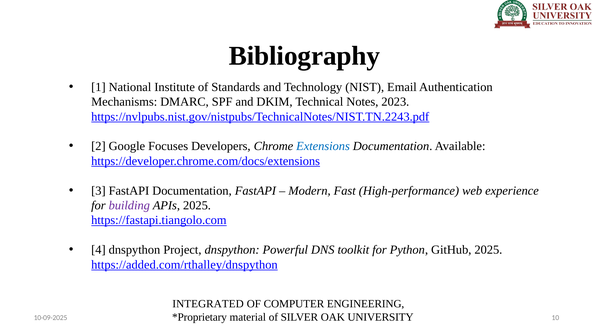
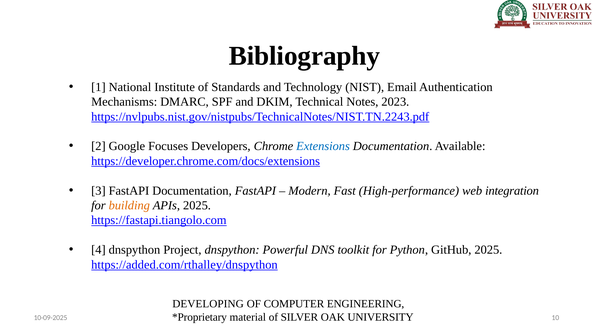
experience: experience -> integration (512, 191)
building colour: purple -> orange (129, 206)
INTEGRATED: INTEGRATED -> DEVELOPING (208, 304)
